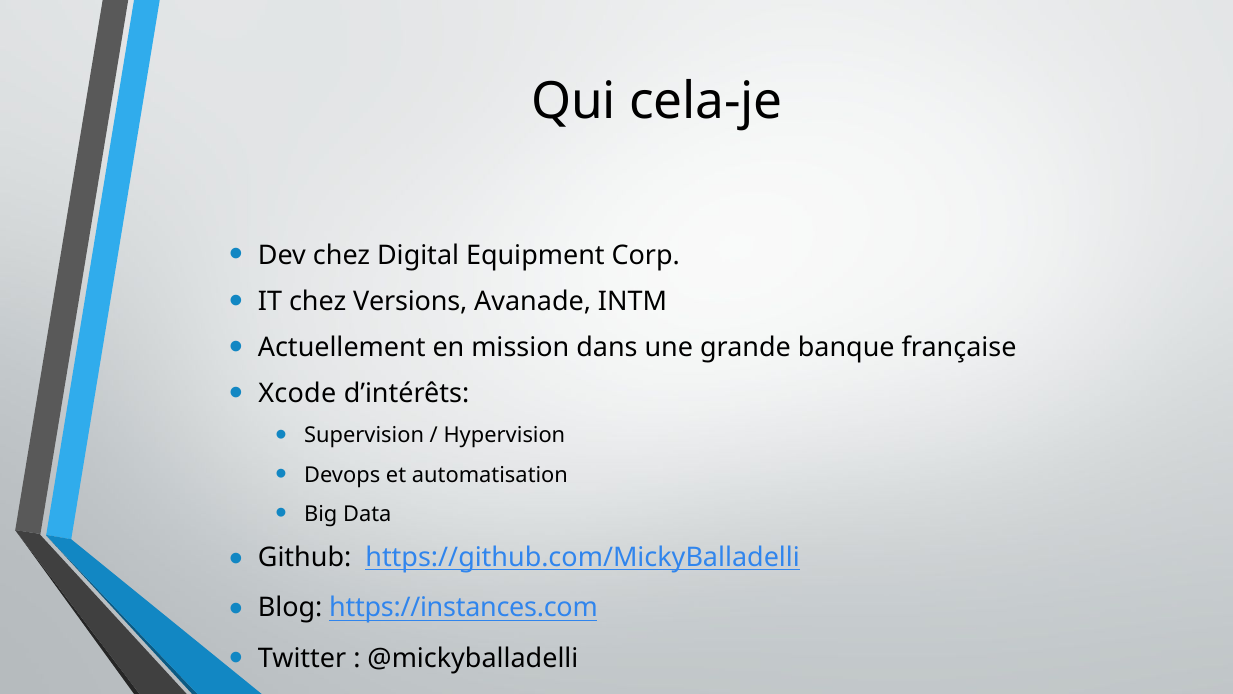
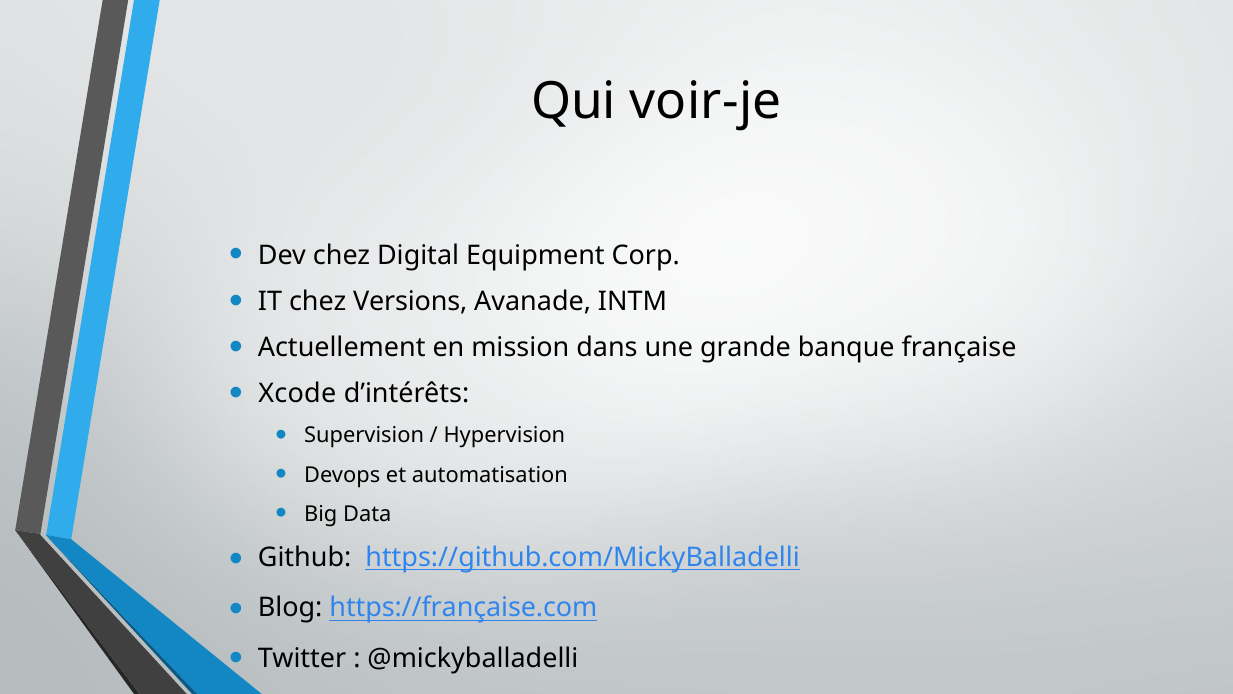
cela-je: cela-je -> voir-je (706, 101)
https://instances.com: https://instances.com -> https://française.com (463, 608)
